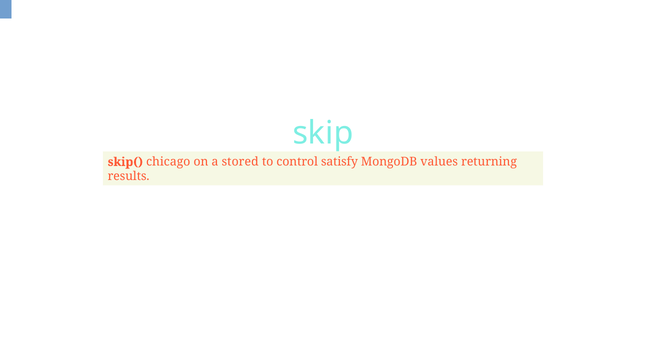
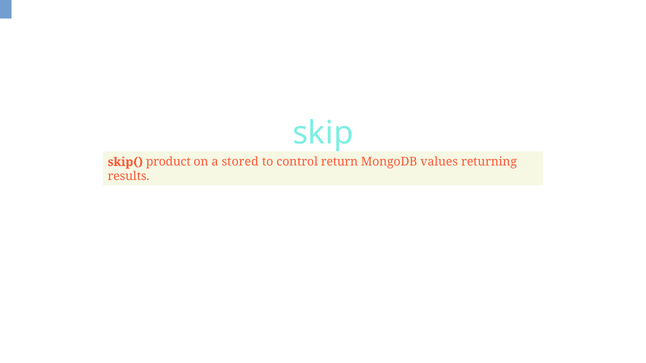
chicago: chicago -> product (168, 162)
satisfy: satisfy -> return (339, 162)
